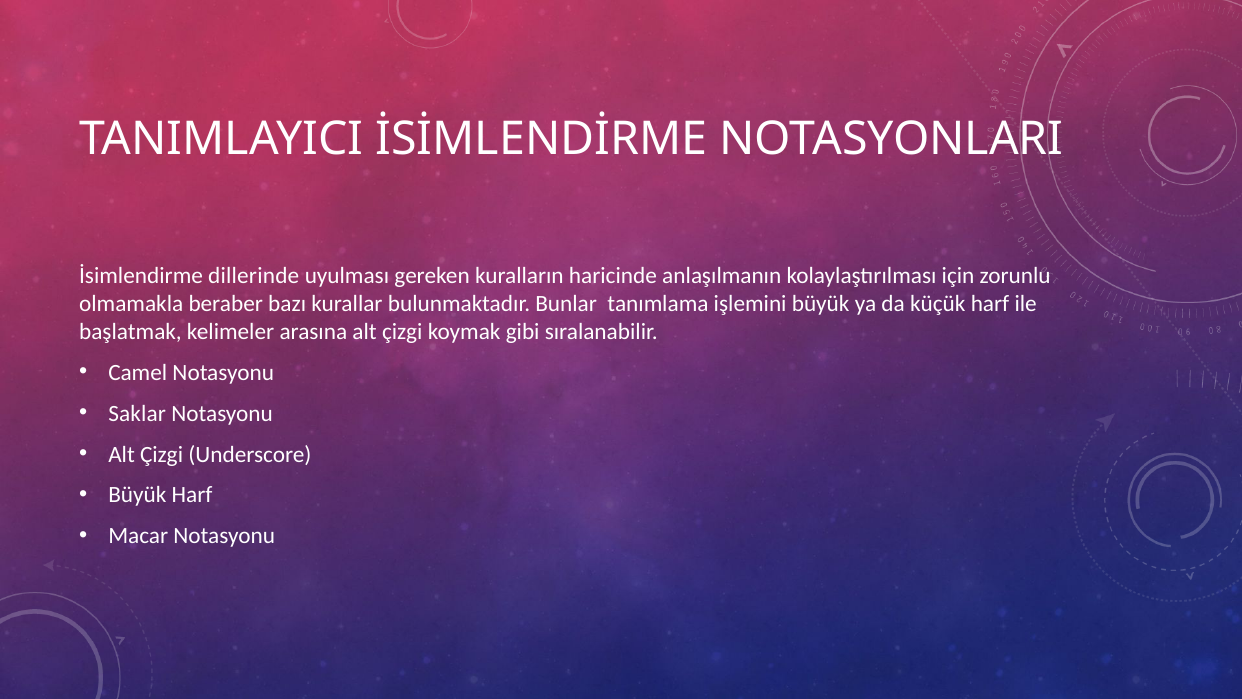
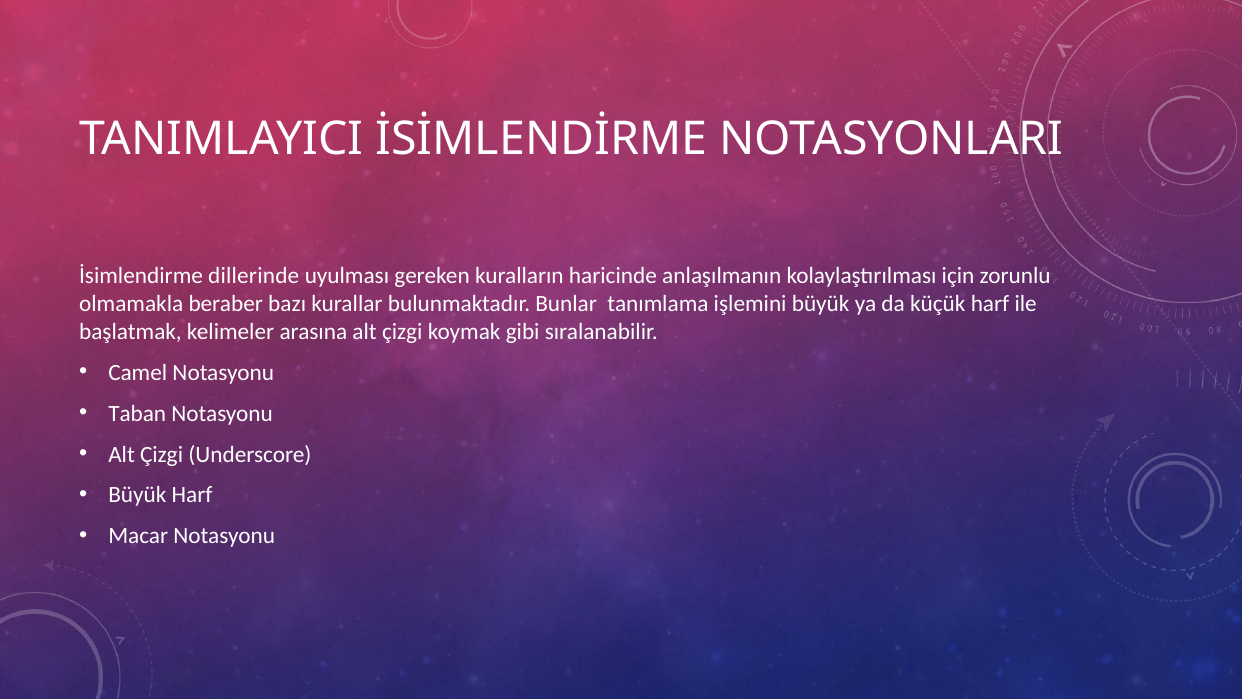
Saklar: Saklar -> Taban (137, 413)
